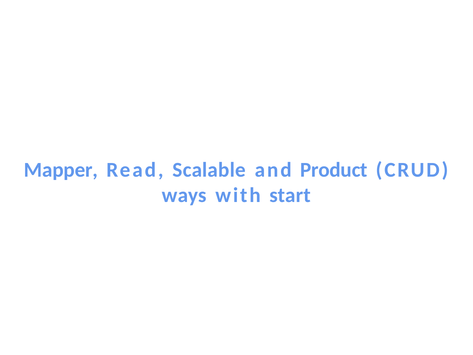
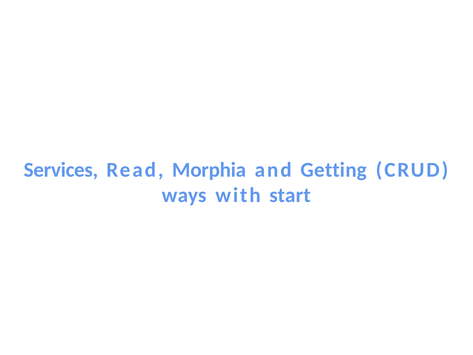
Mapper: Mapper -> Services (61, 170)
Scalable: Scalable -> Morphia (209, 170)
Product: Product -> Getting (334, 170)
